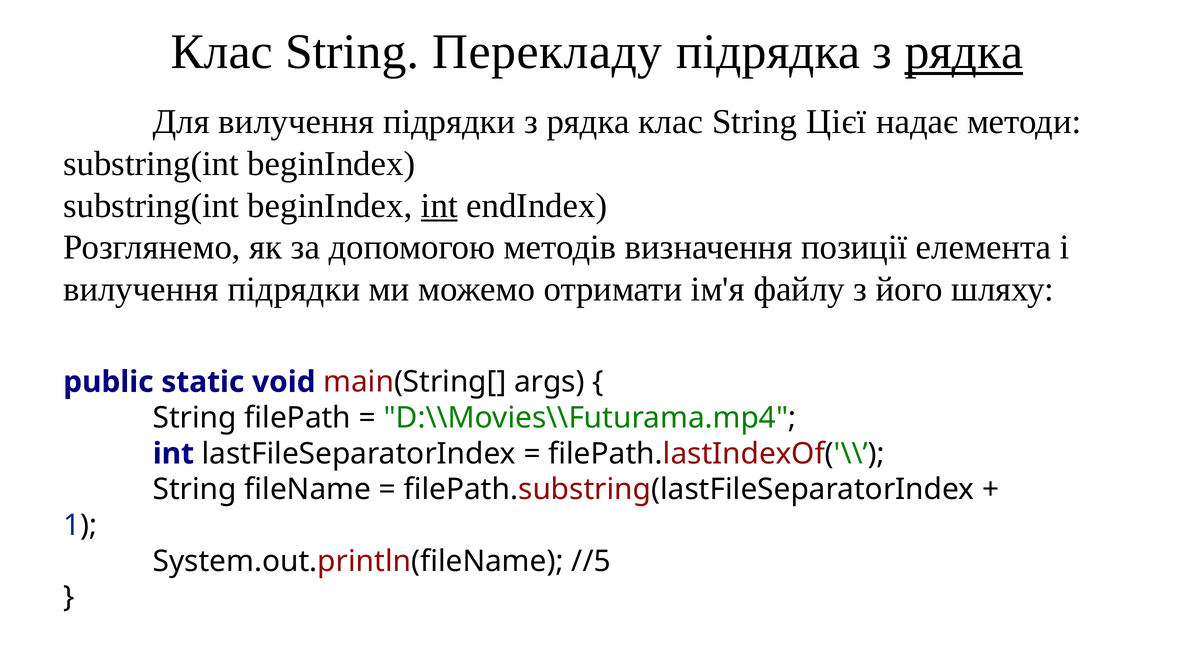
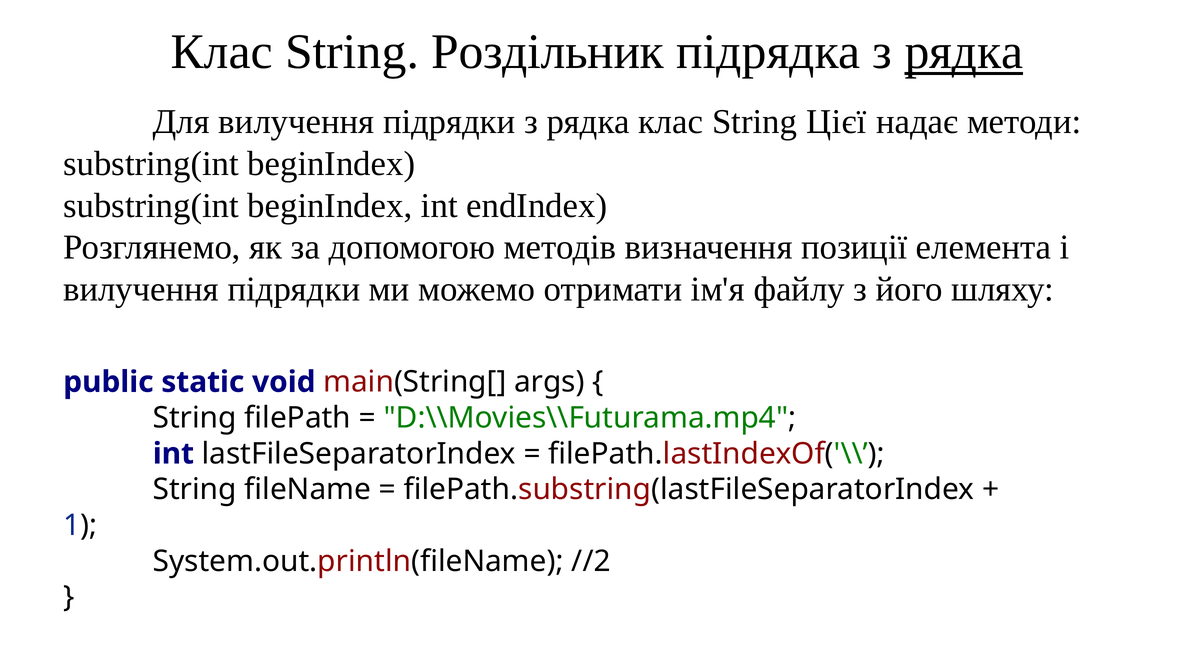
Перекладу: Перекладу -> Роздільник (548, 52)
int underline: present -> none (439, 206)
//5: //5 -> //2 (591, 561)
